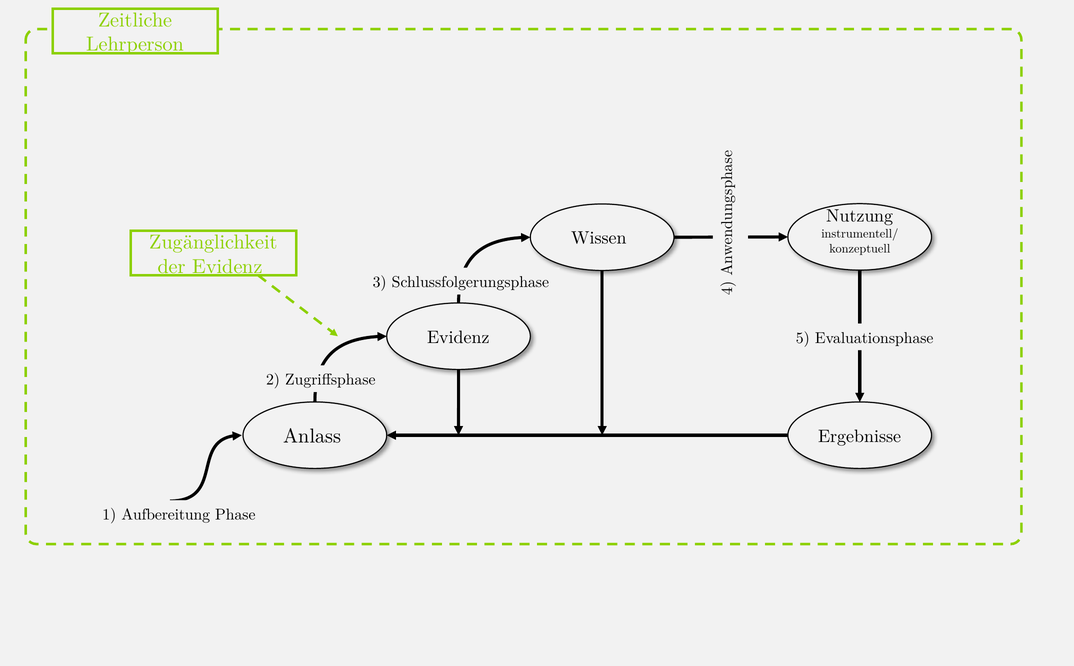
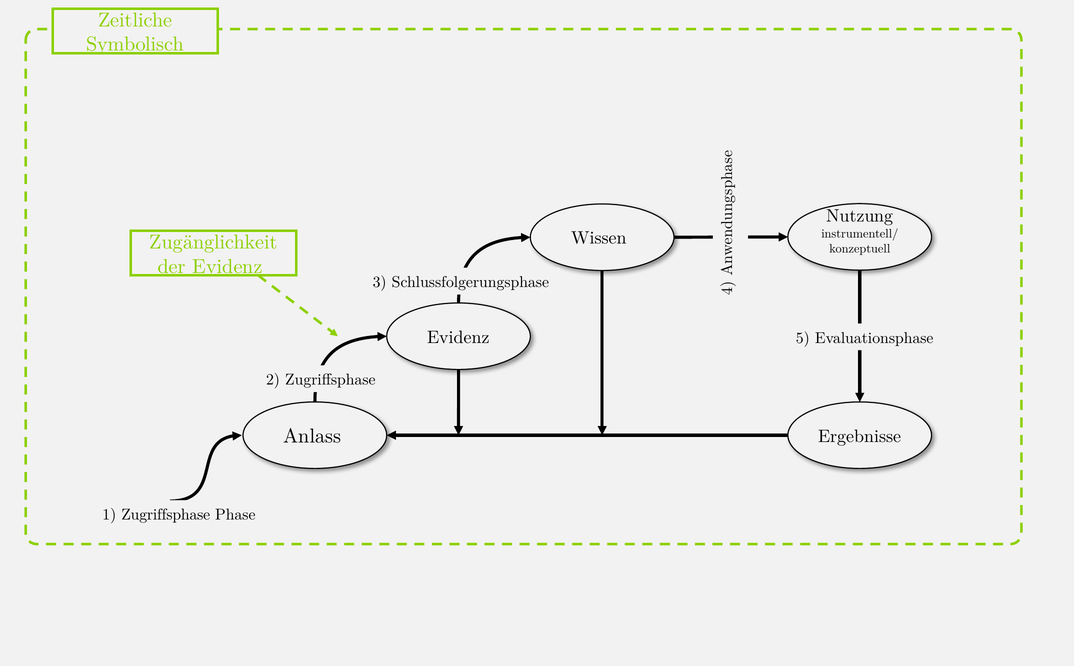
Lehrperson: Lehrperson -> Symbolisch (135, 44)
1 Aufbereitung: Aufbereitung -> Zugriffsphase (166, 515)
